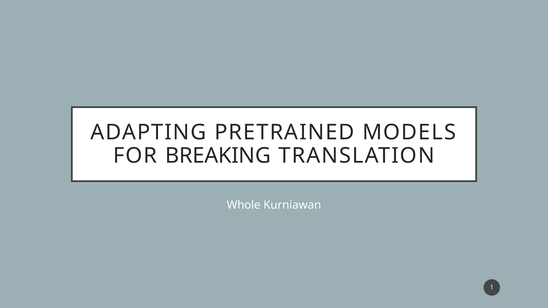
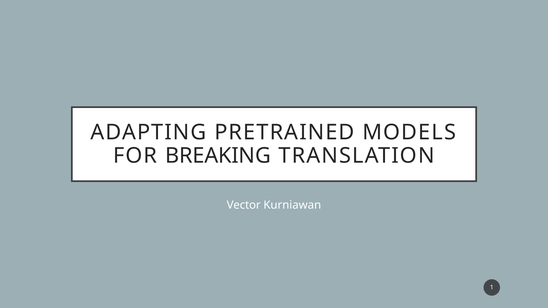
Whole: Whole -> Vector (244, 205)
